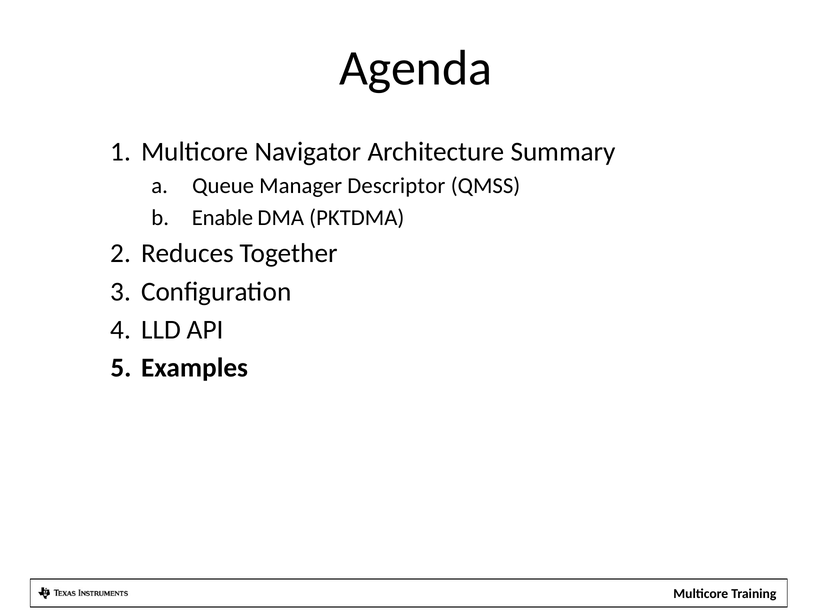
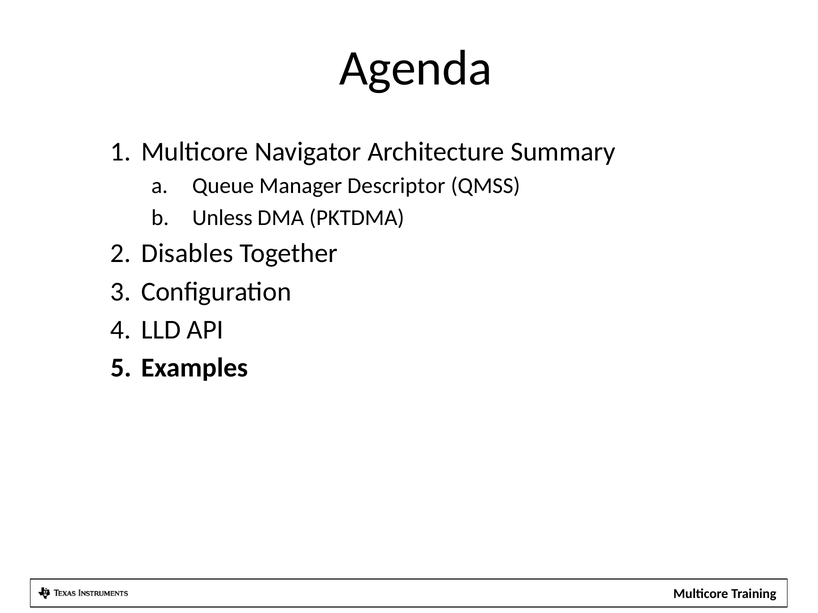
Enable: Enable -> Unless (222, 218)
Reduces: Reduces -> Disables (187, 254)
